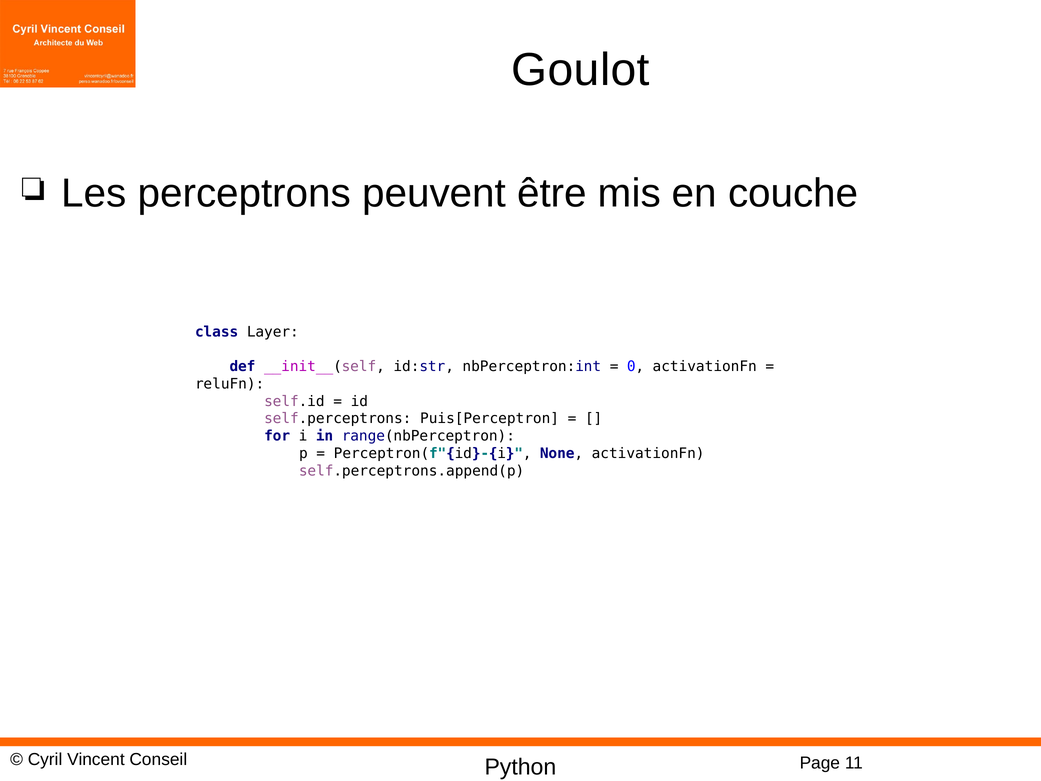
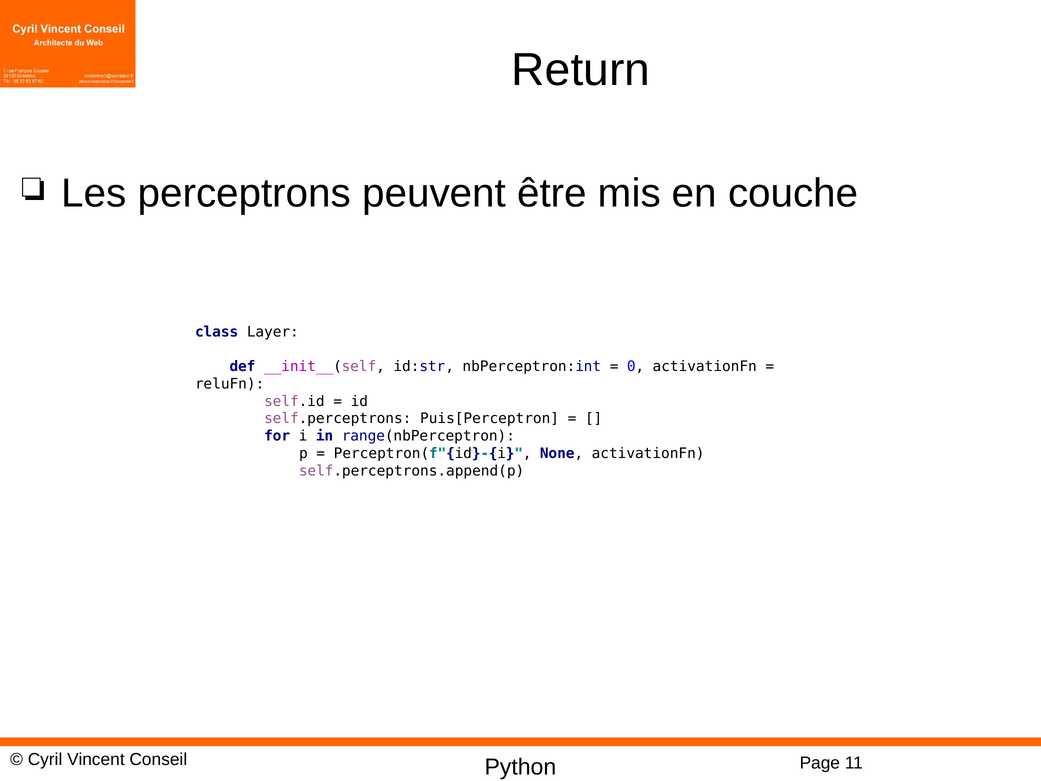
Goulot: Goulot -> Return (581, 70)
